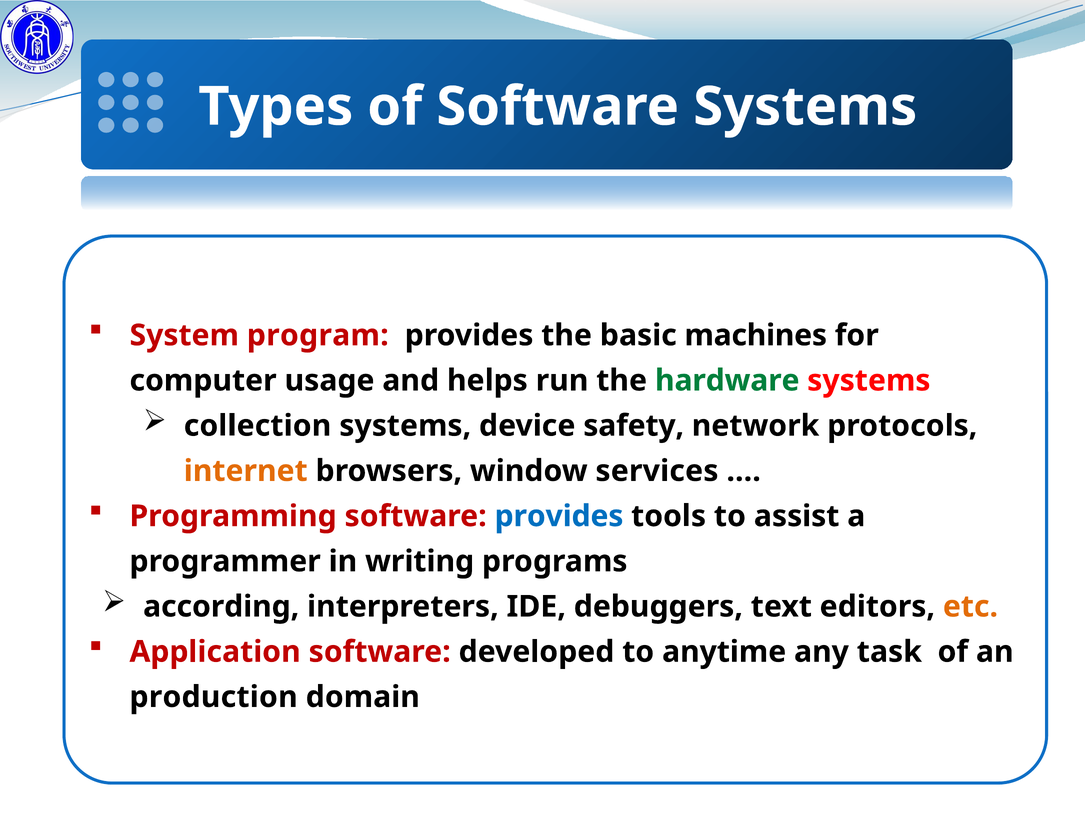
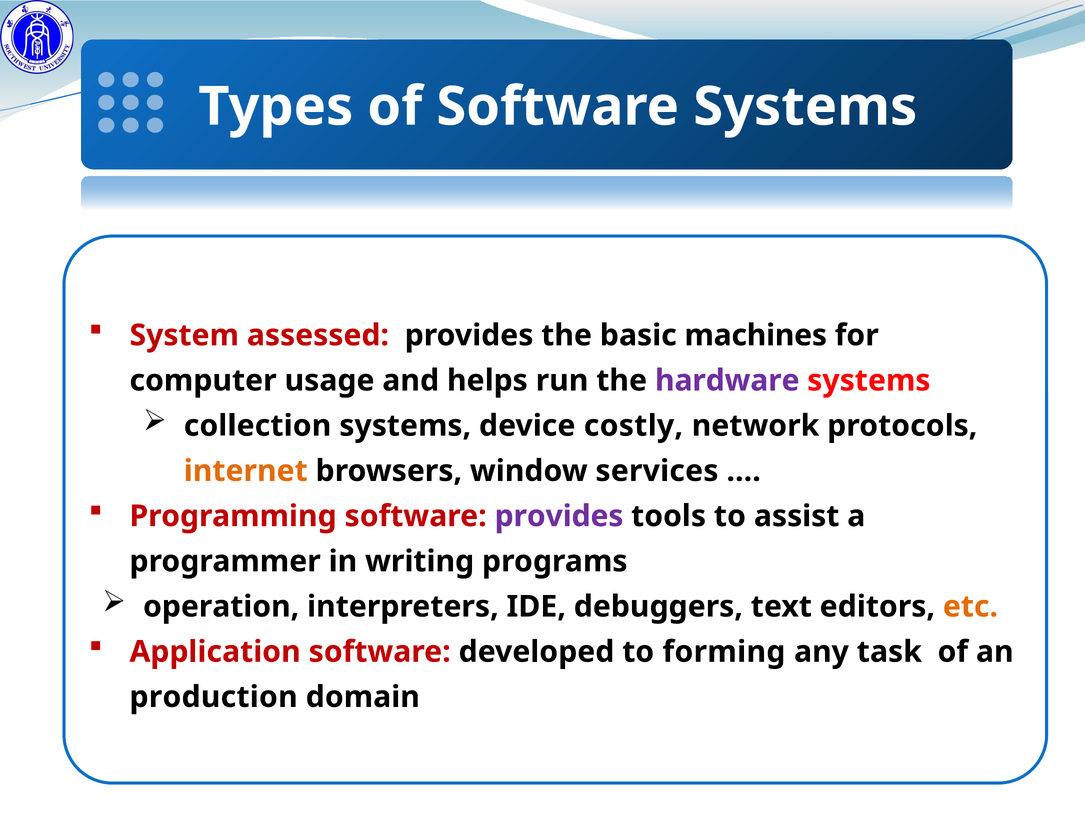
program: program -> assessed (318, 335)
hardware colour: green -> purple (727, 380)
safety: safety -> costly (633, 426)
provides colour: blue -> purple (559, 516)
according: according -> operation (221, 606)
anytime: anytime -> forming (724, 652)
